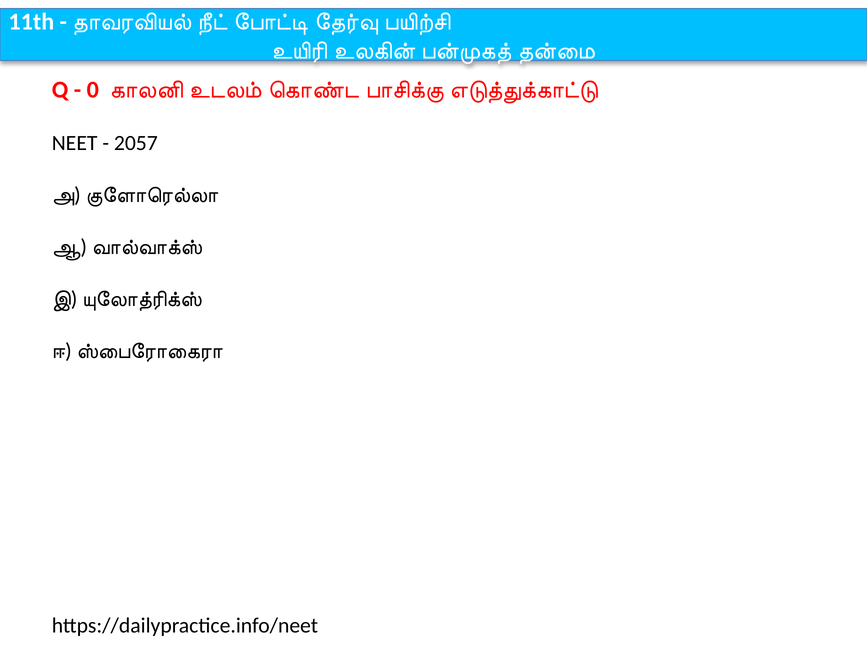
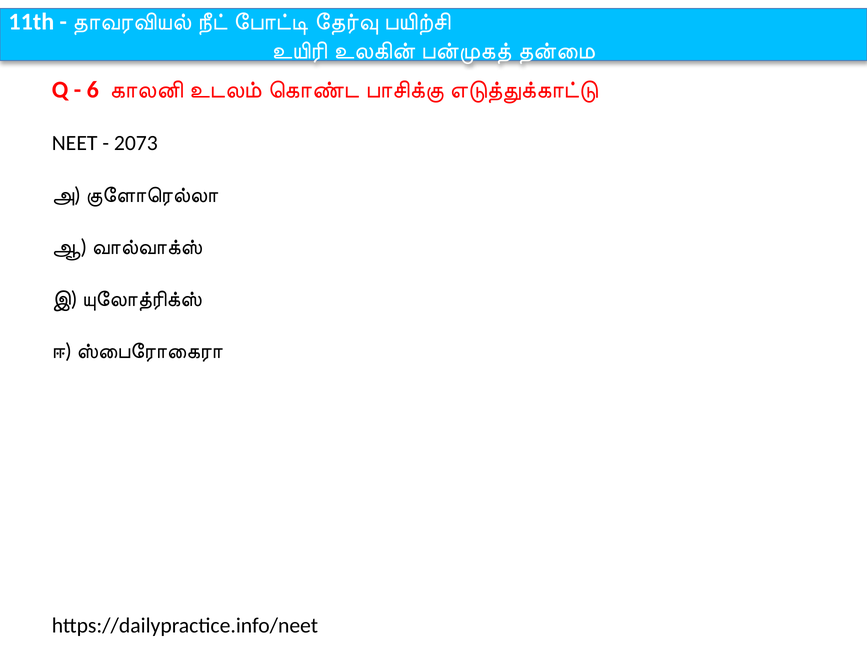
0: 0 -> 6 (93, 90)
2057: 2057 -> 2073 (136, 143)
